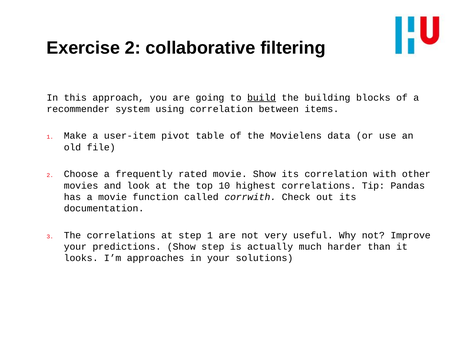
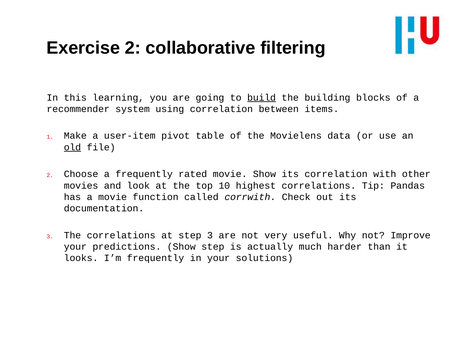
approach: approach -> learning (118, 98)
old underline: none -> present (72, 147)
step 1: 1 -> 3 (210, 235)
I’m approaches: approaches -> frequently (156, 258)
